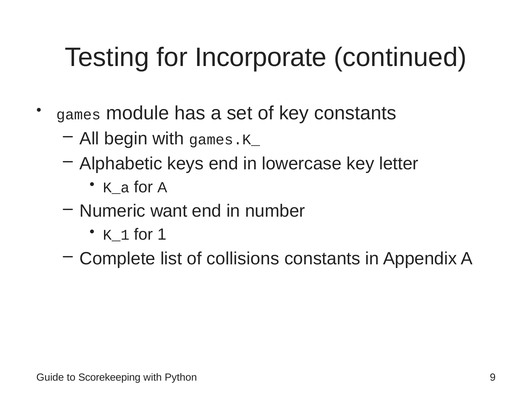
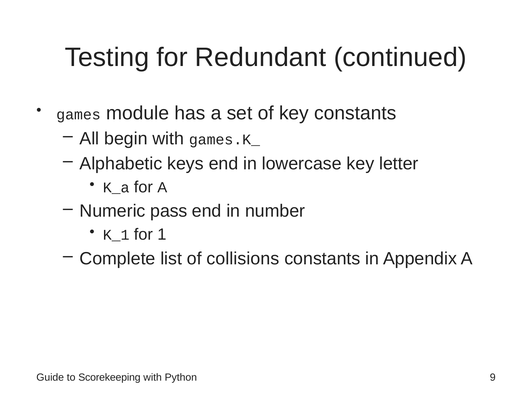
Incorporate: Incorporate -> Redundant (261, 57)
want: want -> pass (169, 211)
